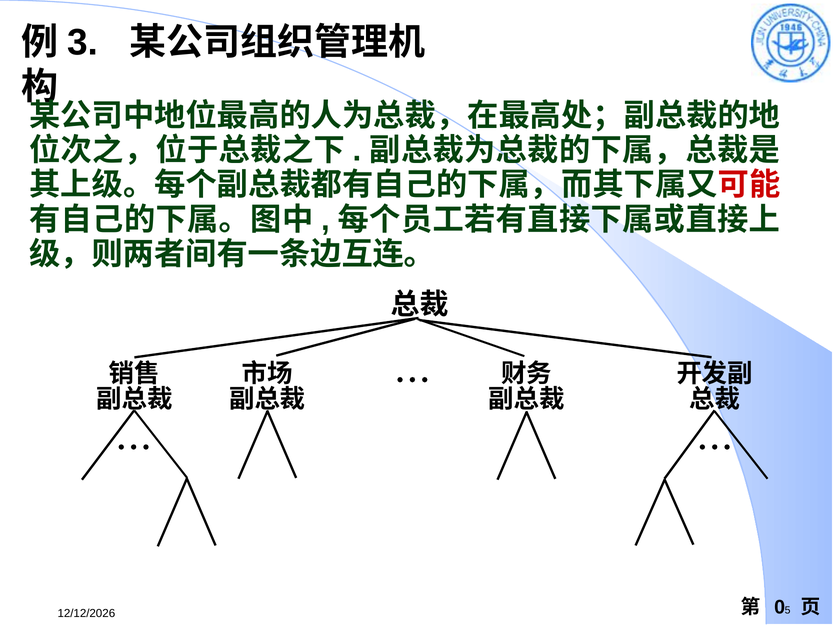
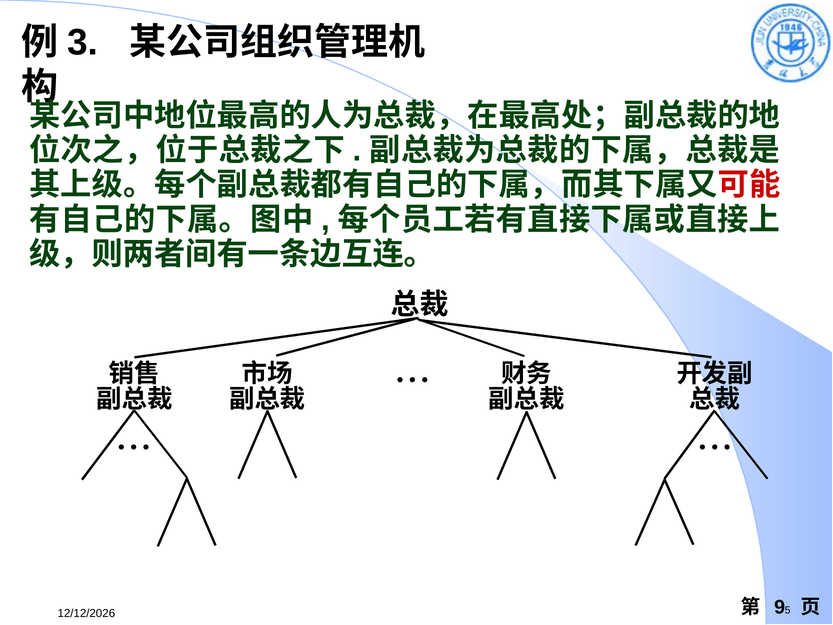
0: 0 -> 9 (780, 607)
